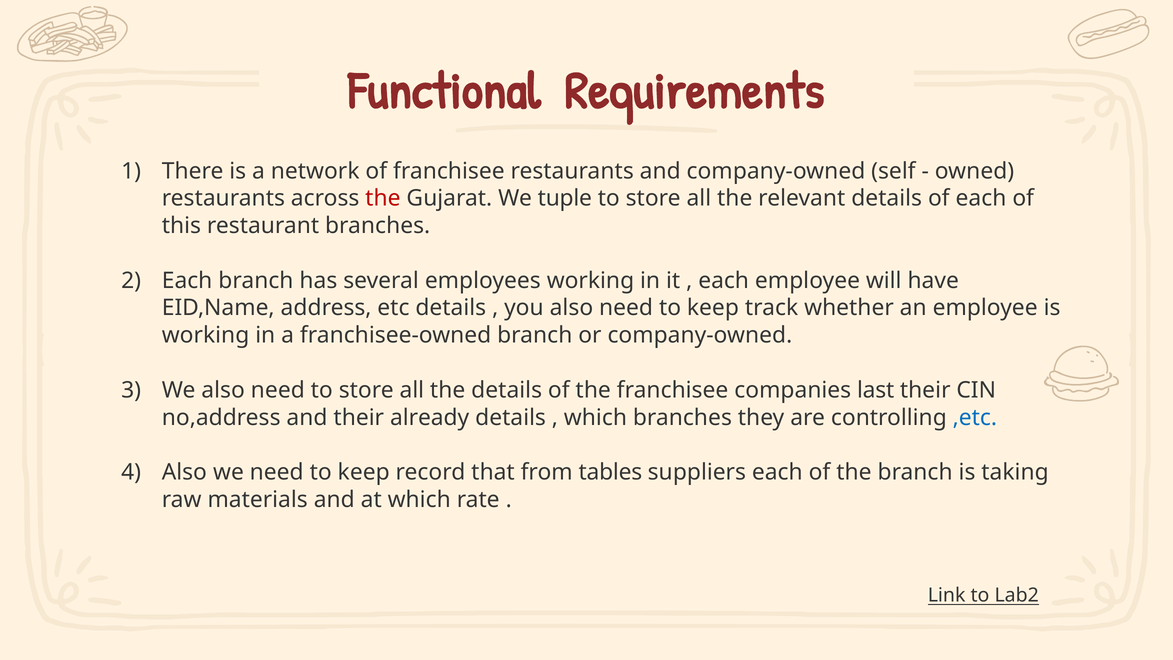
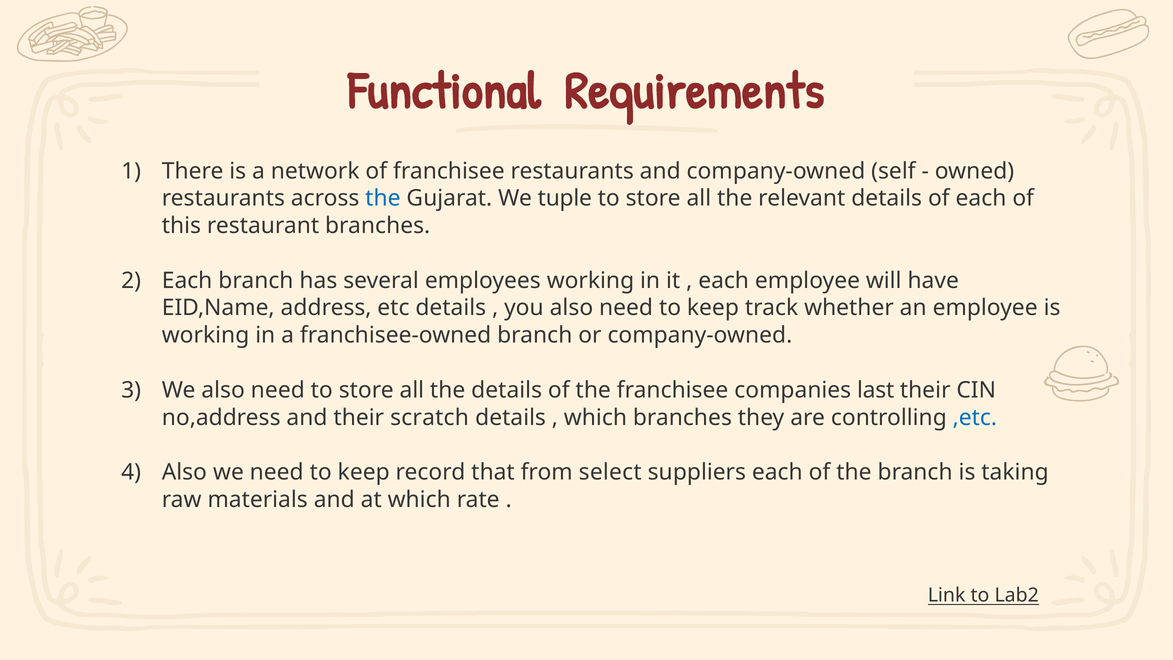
the colour: red -> blue (383, 198)
already: already -> scratch (430, 417)
tables: tables -> select (610, 472)
